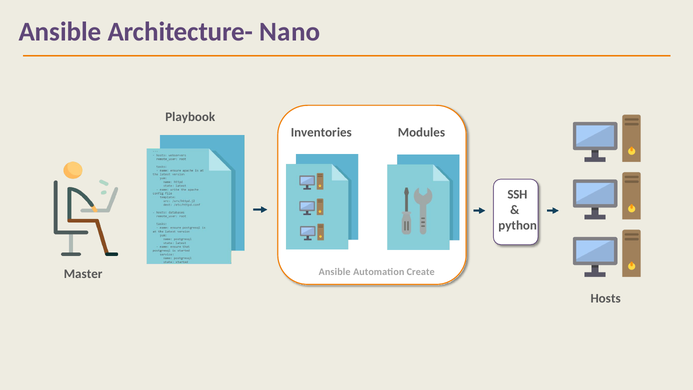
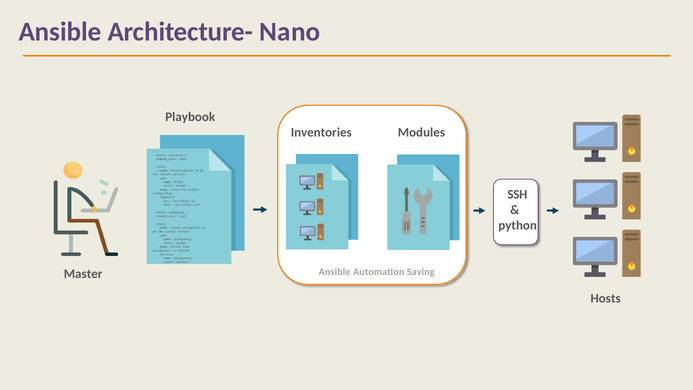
Create: Create -> Saving (421, 272)
